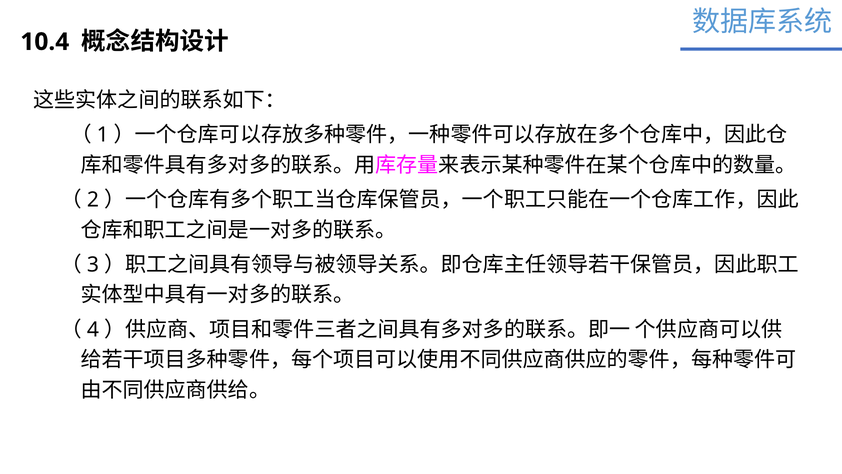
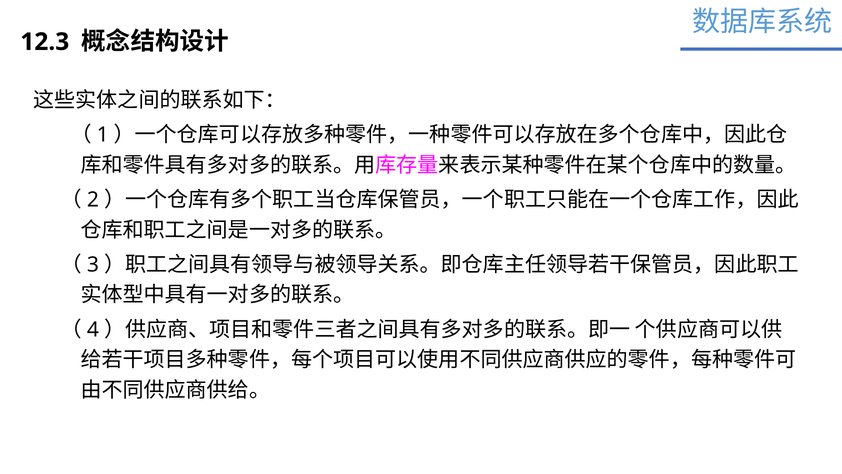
10.4: 10.4 -> 12.3 (45, 42)
